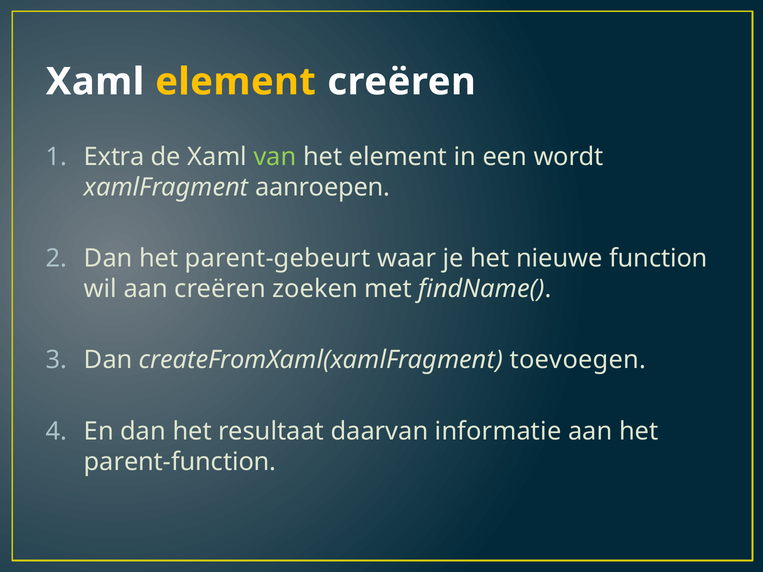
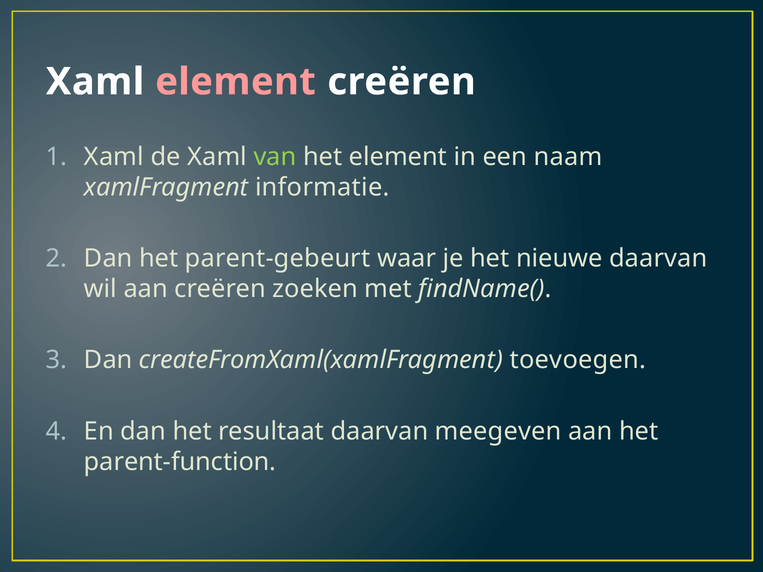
element colour: yellow -> pink (236, 82)
Extra: Extra -> Xaml (114, 157)
wordt: wordt -> naam (568, 157)
aanroepen: aanroepen -> informatie (322, 187)
nieuwe function: function -> daarvan (658, 258)
informatie: informatie -> meegeven (498, 431)
